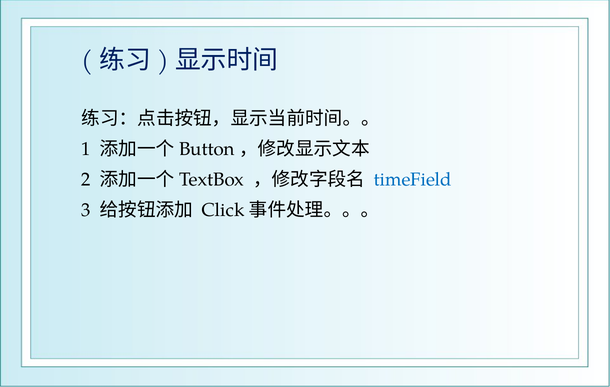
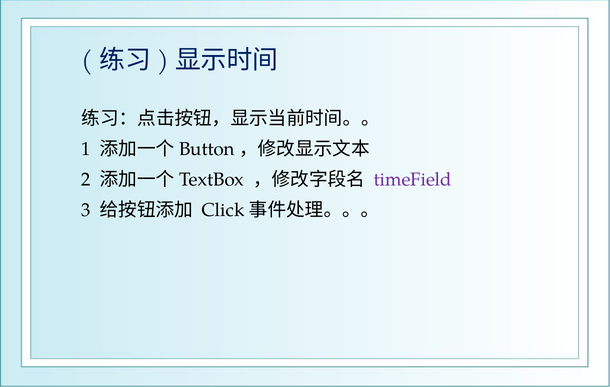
timeField colour: blue -> purple (413, 180)
